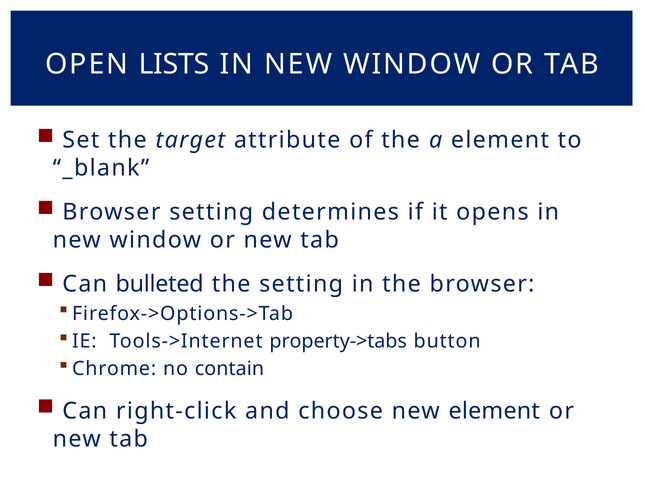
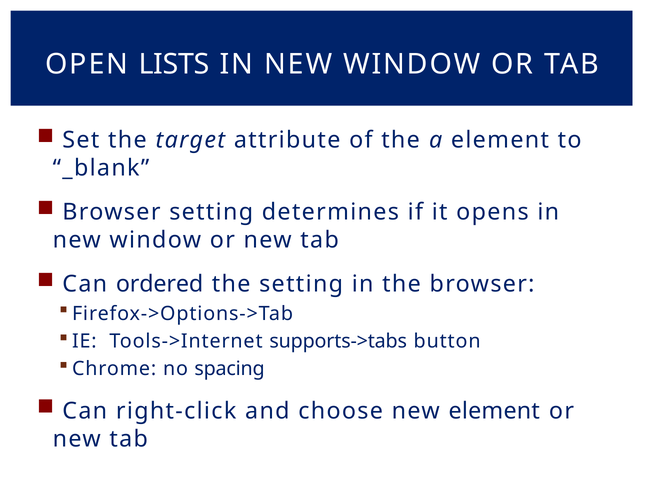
bulleted: bulleted -> ordered (160, 284)
property->tabs: property->tabs -> supports->tabs (338, 341)
contain: contain -> spacing (230, 369)
